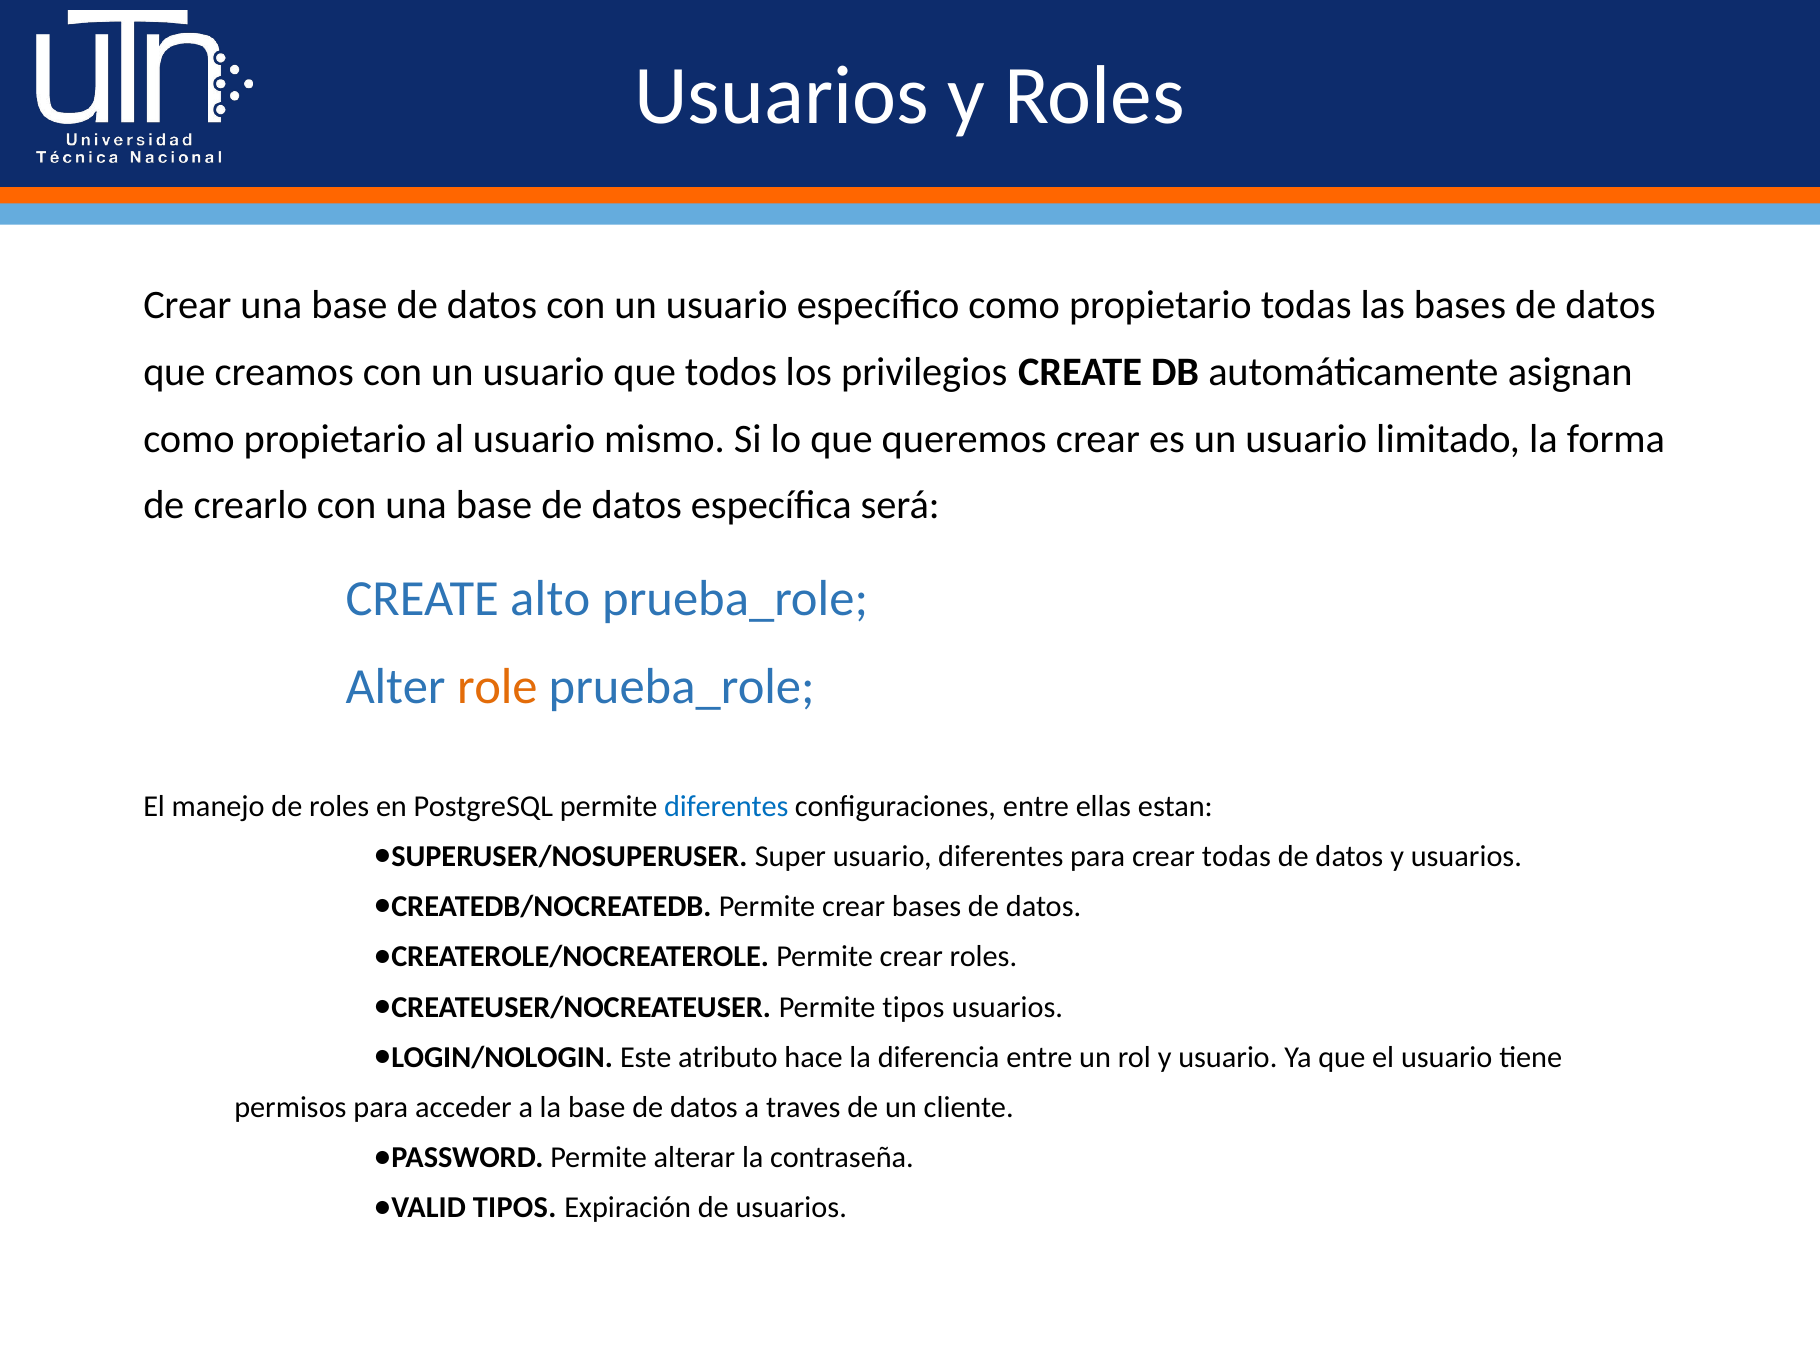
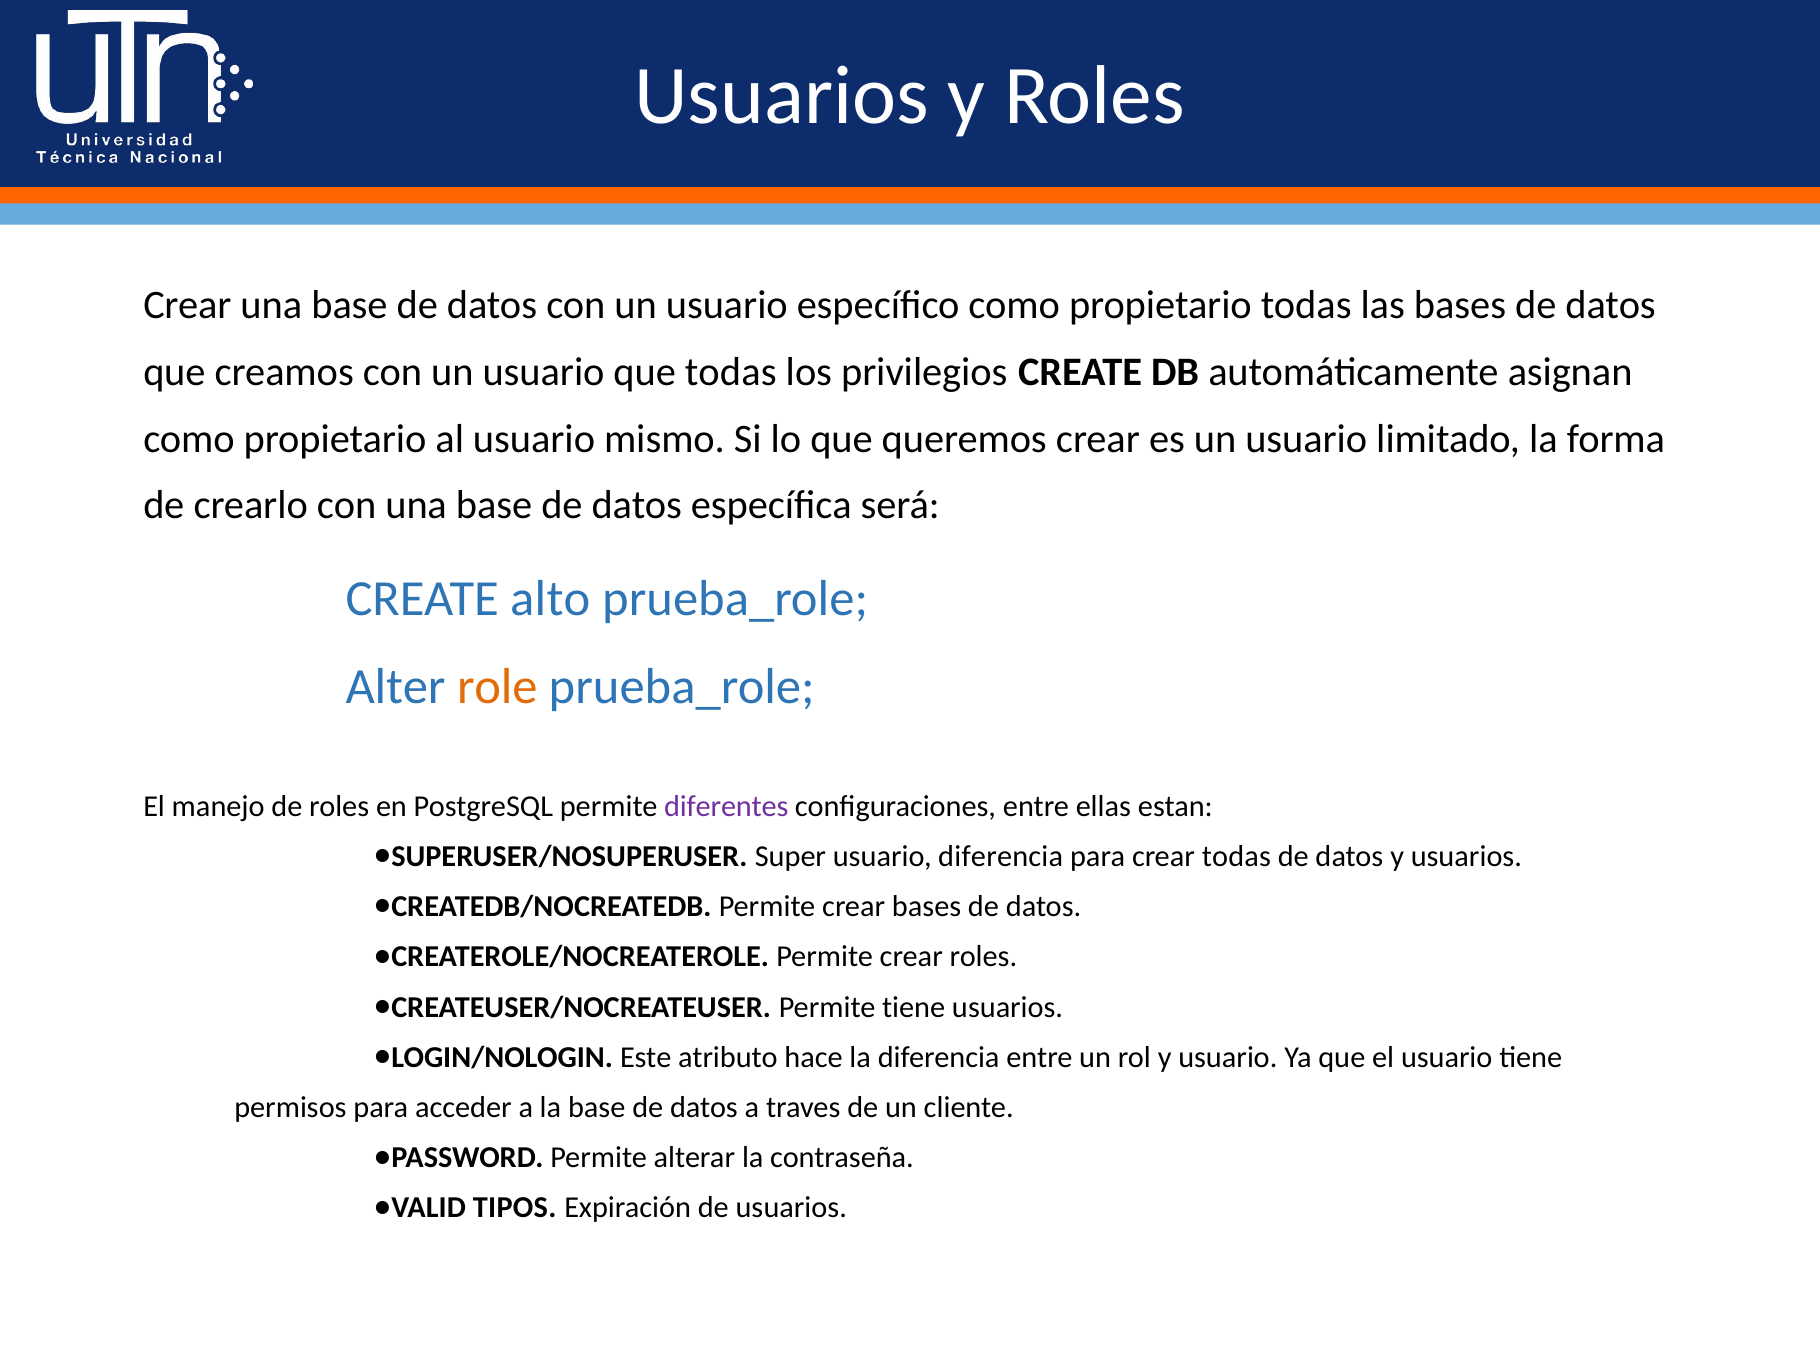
que todos: todos -> todas (731, 372)
diferentes colour: blue -> purple (726, 806)
usuario diferentes: diferentes -> diferencia (1001, 856)
Permite tipos: tipos -> tiene (914, 1007)
